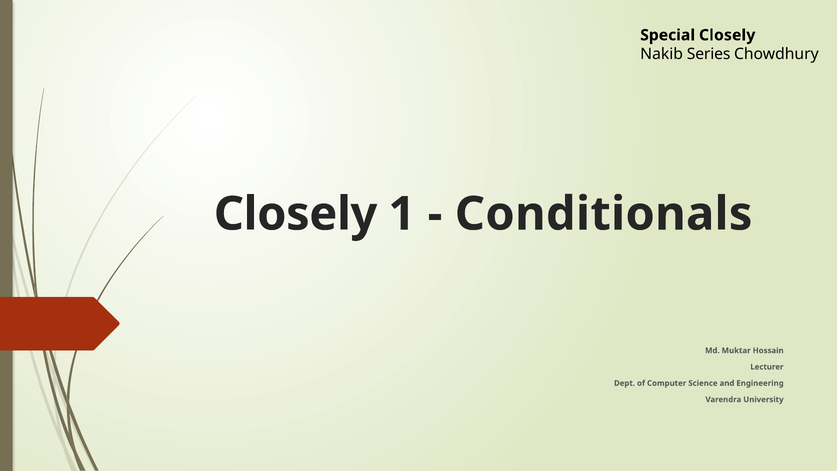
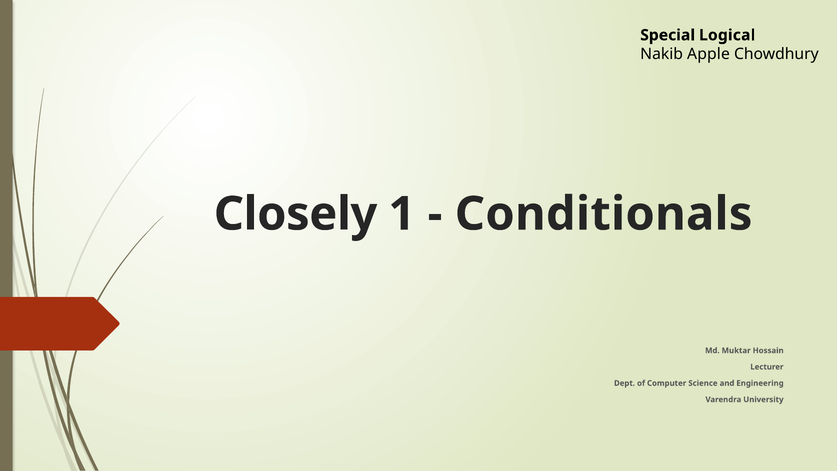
Special Closely: Closely -> Logical (727, 35)
Series: Series -> Apple (708, 54)
